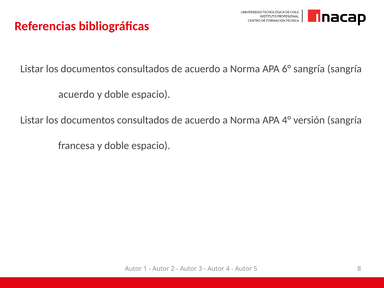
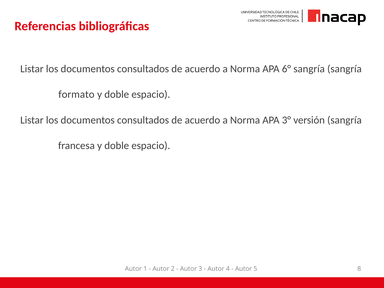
acuerdo: acuerdo -> formato (76, 94)
4°: 4° -> 3° (286, 120)
